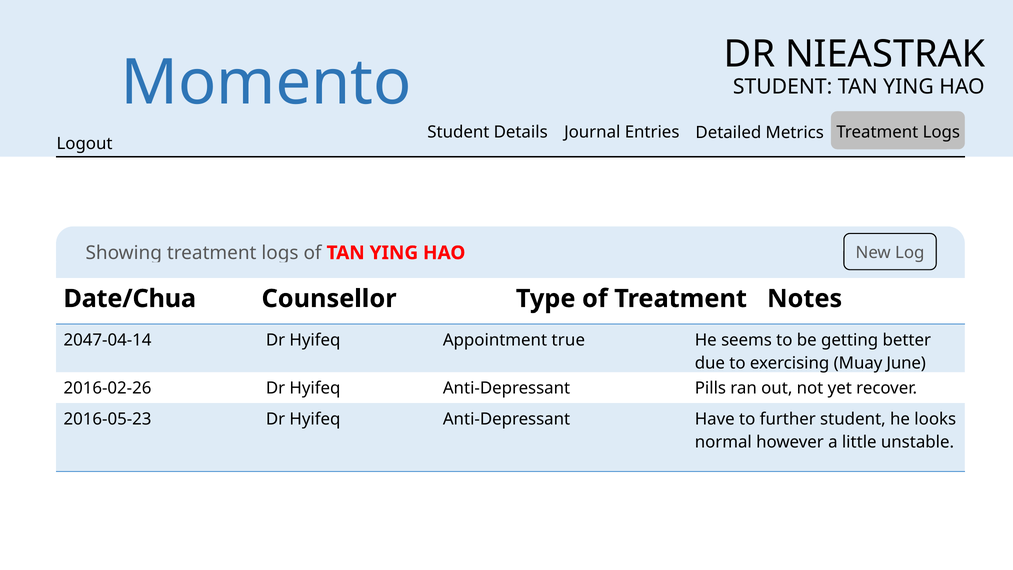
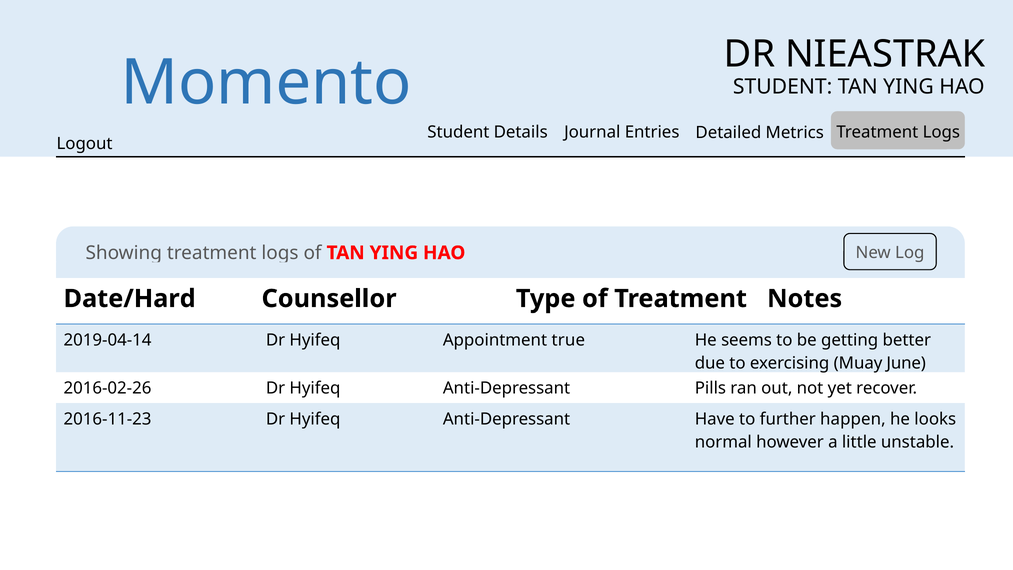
Date/Chua: Date/Chua -> Date/Hard (130, 299)
2047-04-14: 2047-04-14 -> 2019-04-14 (108, 340)
2016-05-23: 2016-05-23 -> 2016-11-23 (108, 419)
further student: student -> happen (853, 419)
